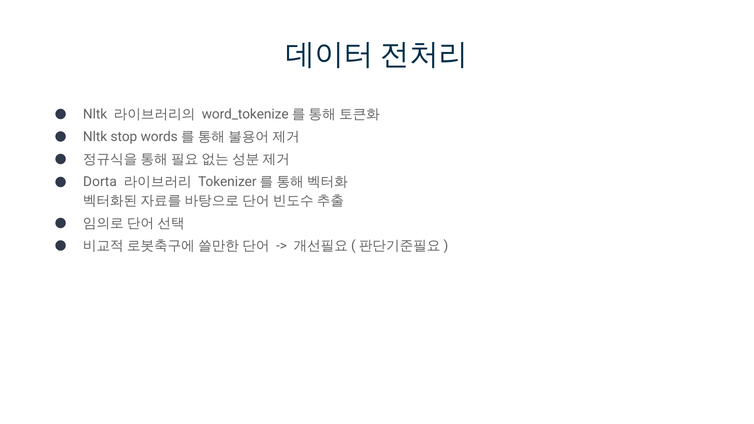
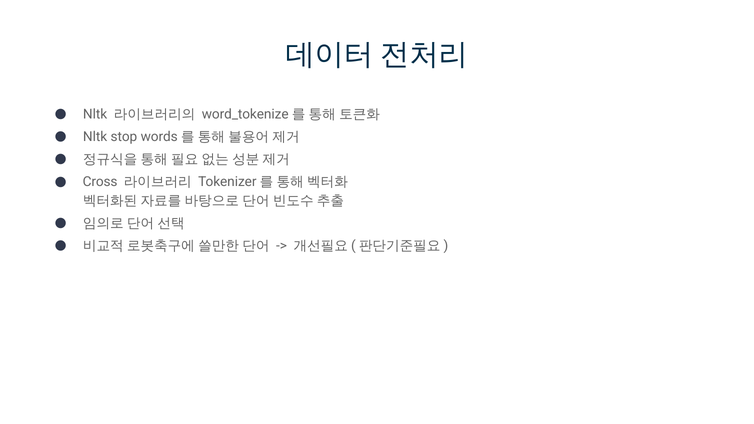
Dorta: Dorta -> Cross (100, 182)
